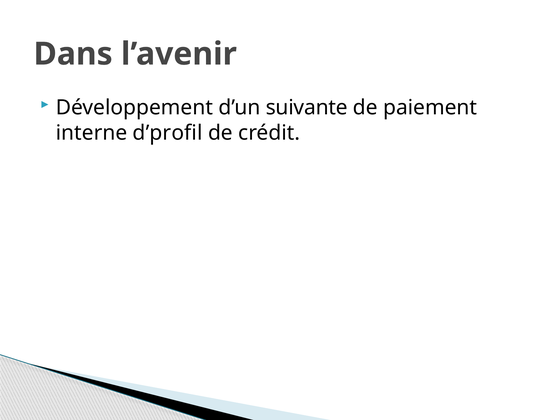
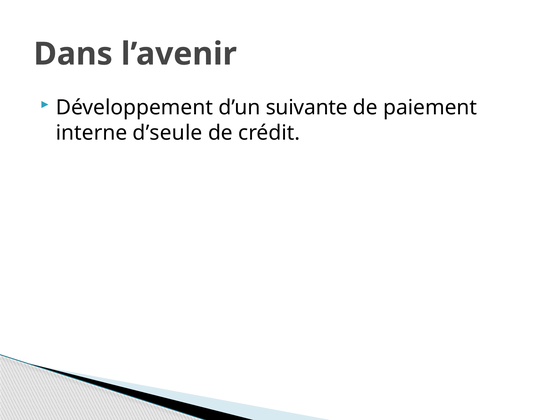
d’profil: d’profil -> d’seule (168, 133)
